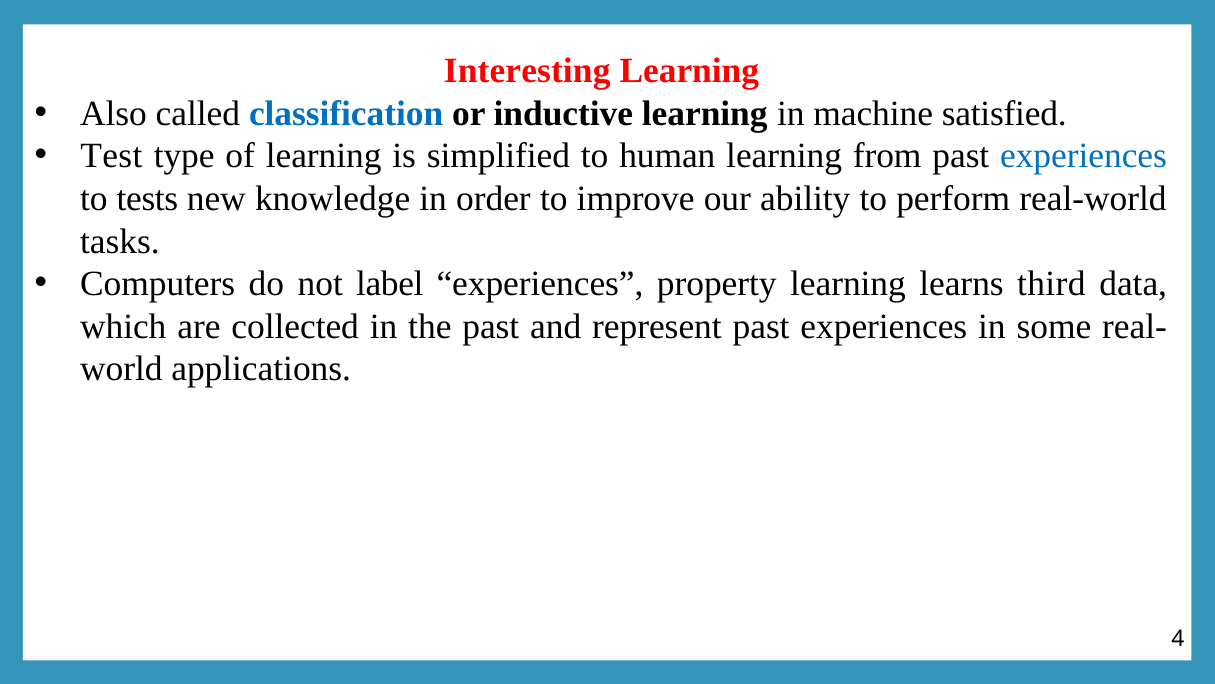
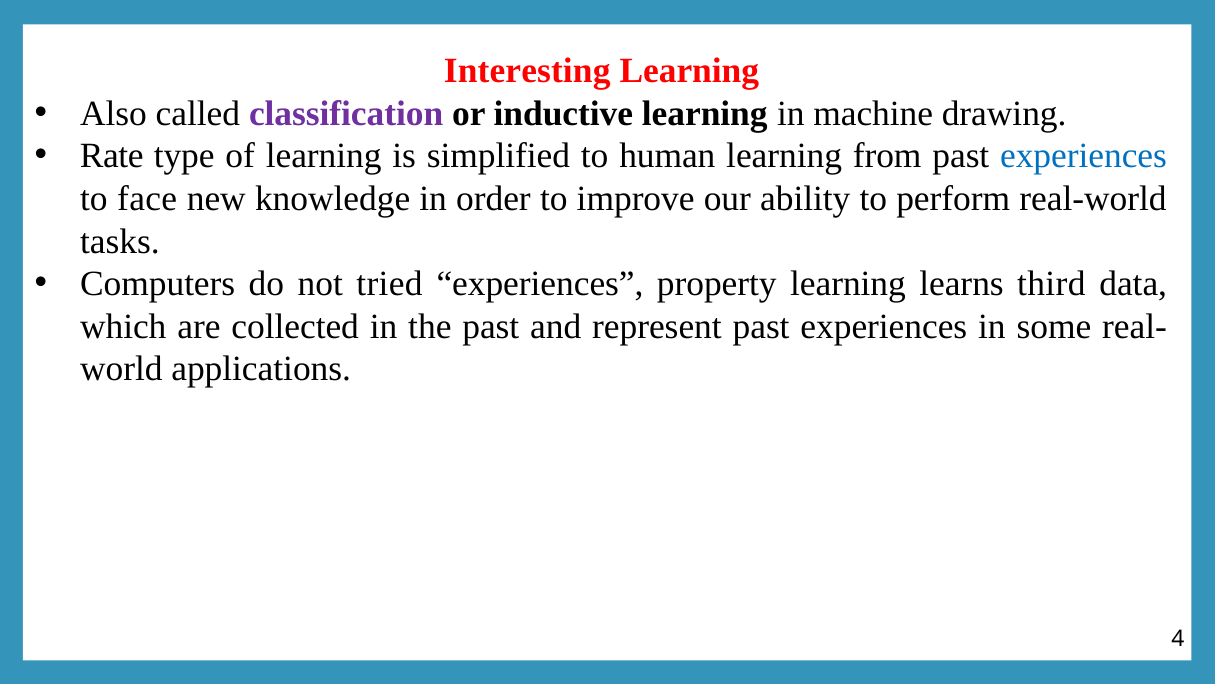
classification colour: blue -> purple (346, 113)
satisfied: satisfied -> drawing (1004, 113)
Test: Test -> Rate (112, 156)
tests: tests -> face (147, 199)
label: label -> tried (389, 284)
